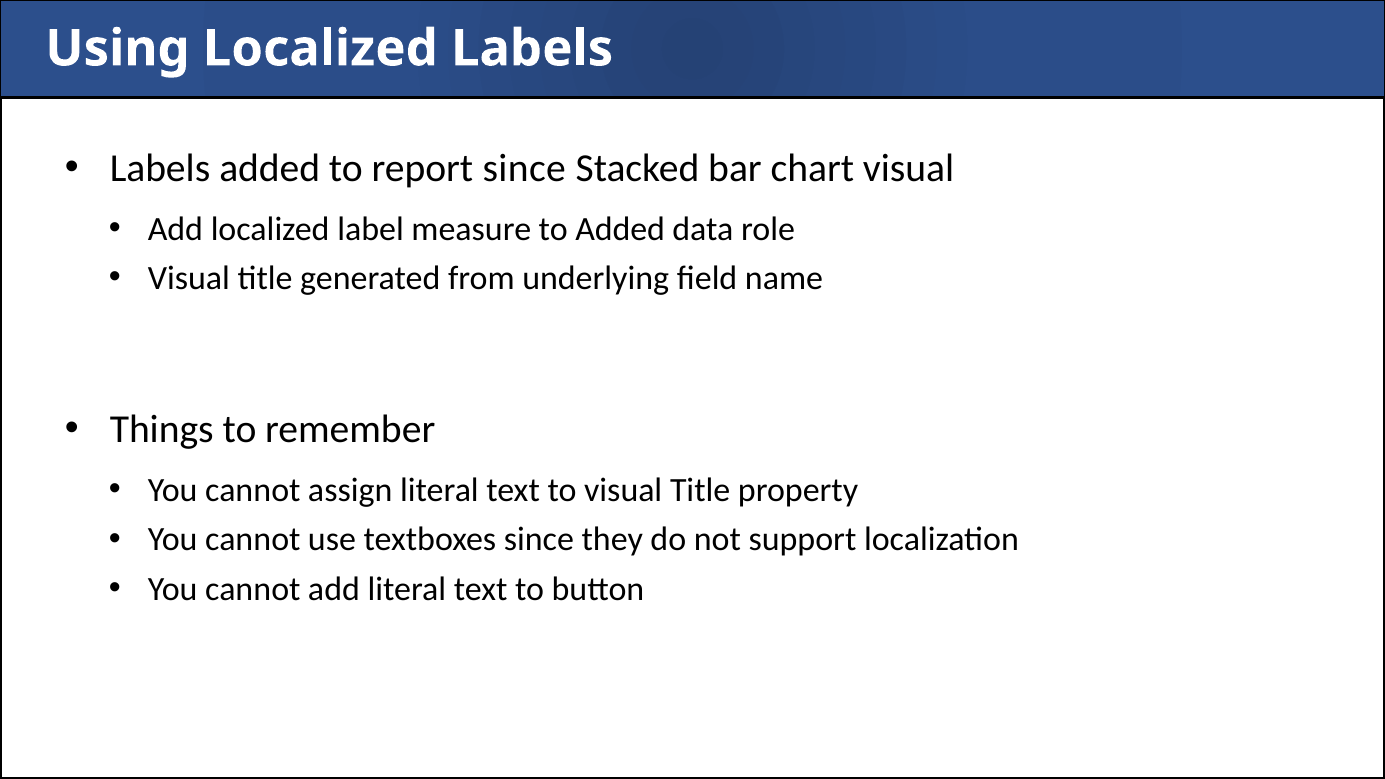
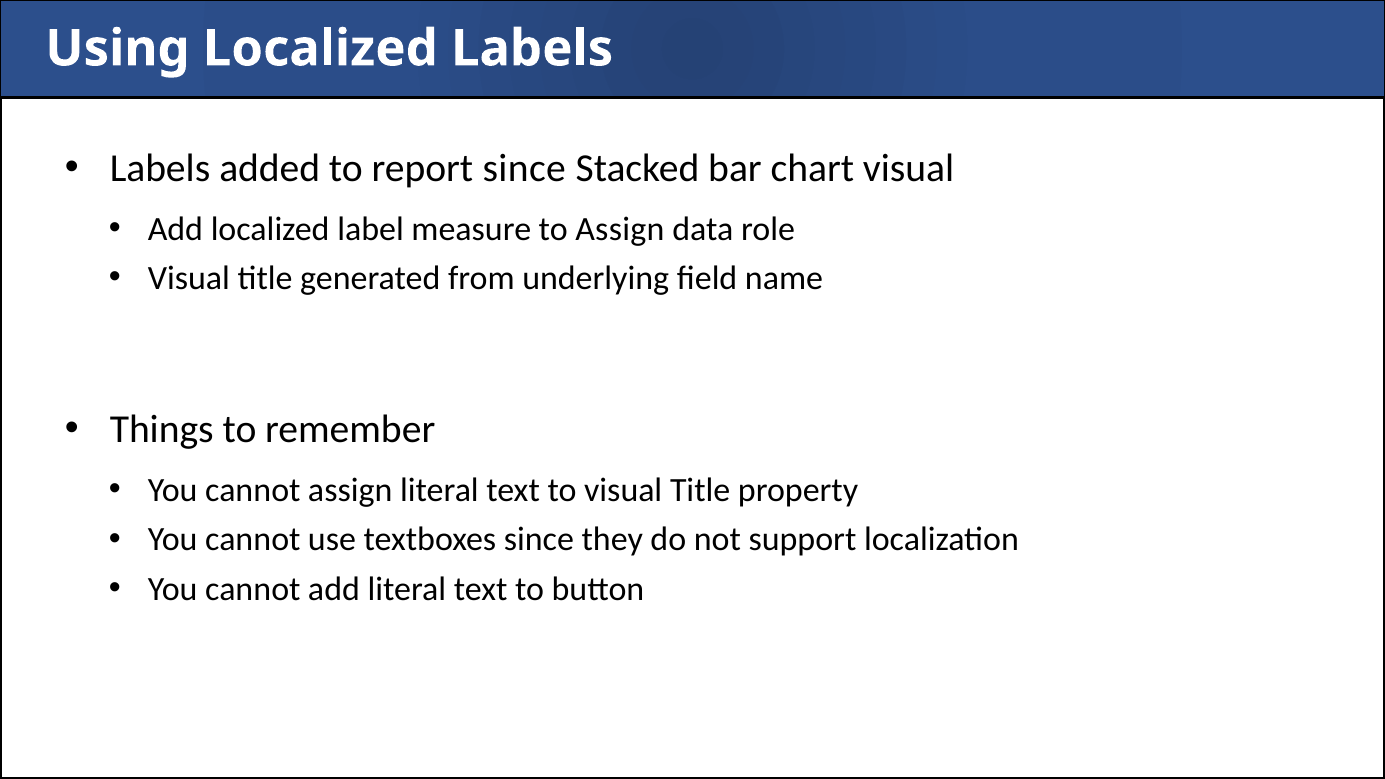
to Added: Added -> Assign (620, 229)
